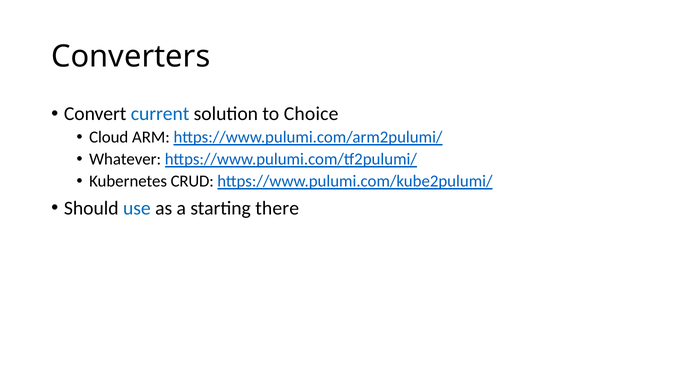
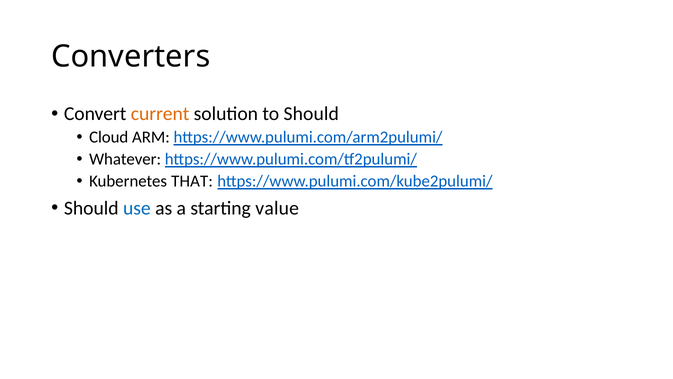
current colour: blue -> orange (160, 114)
to Choice: Choice -> Should (311, 114)
CRUD: CRUD -> THAT (192, 181)
there: there -> value (277, 208)
